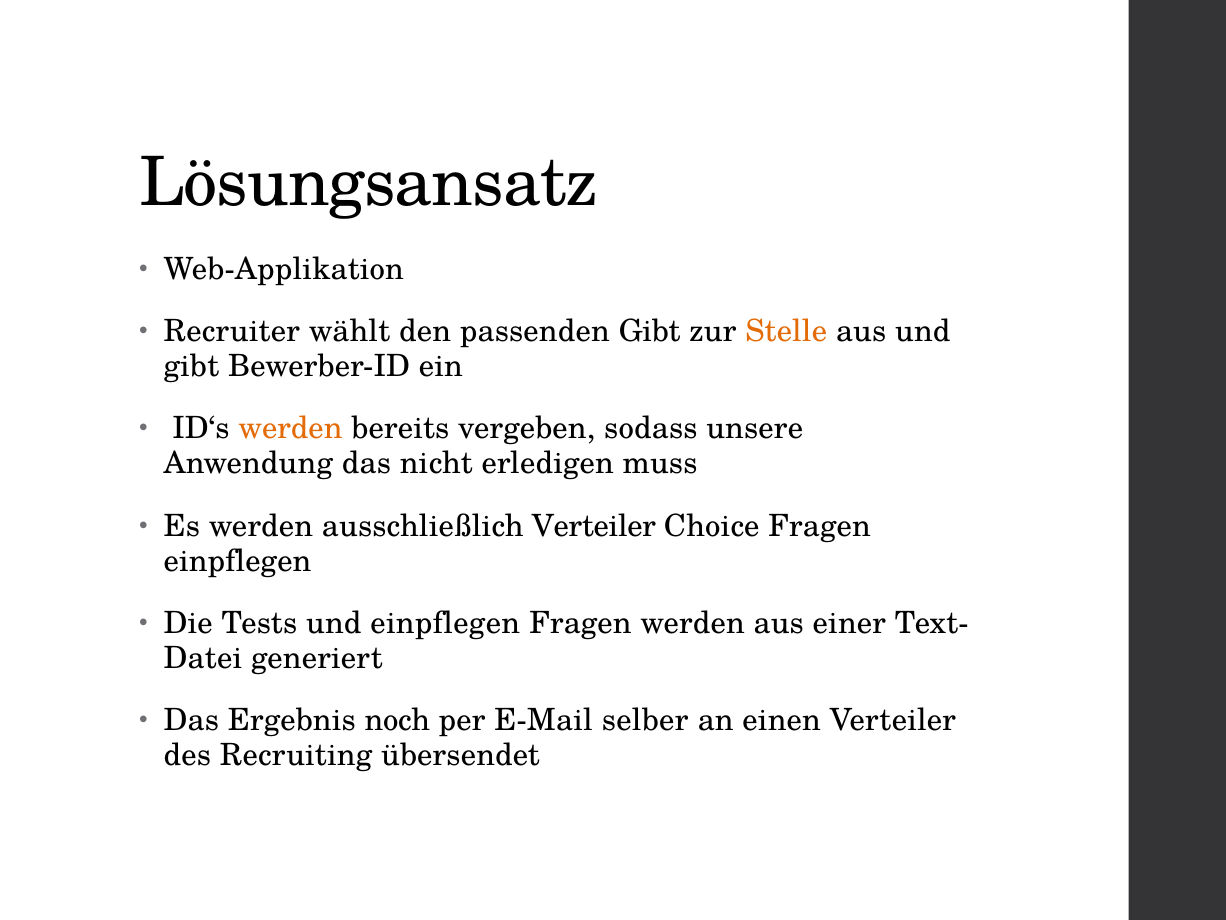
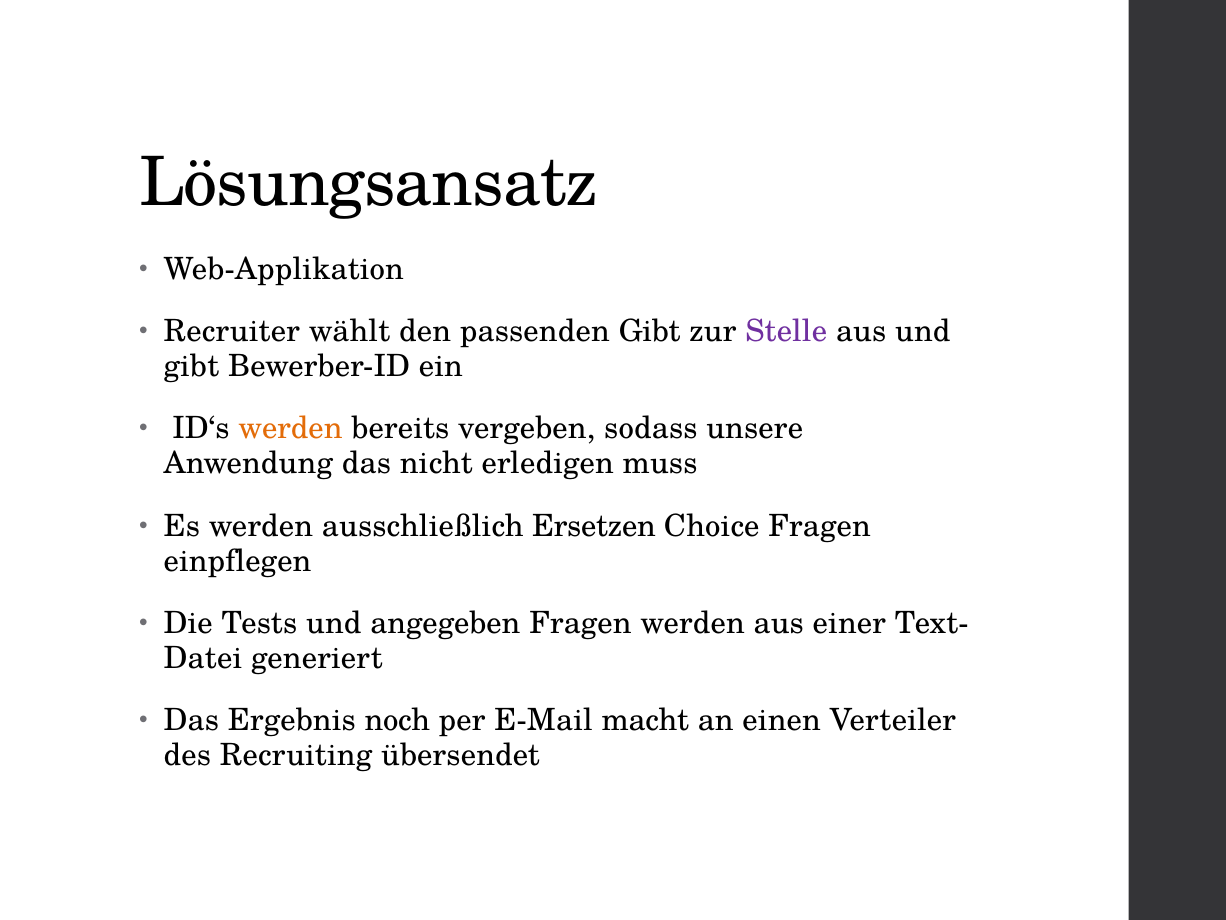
Stelle colour: orange -> purple (786, 331)
ausschließlich Verteiler: Verteiler -> Ersetzen (594, 526)
und einpflegen: einpflegen -> angegeben (445, 623)
selber: selber -> macht (645, 720)
